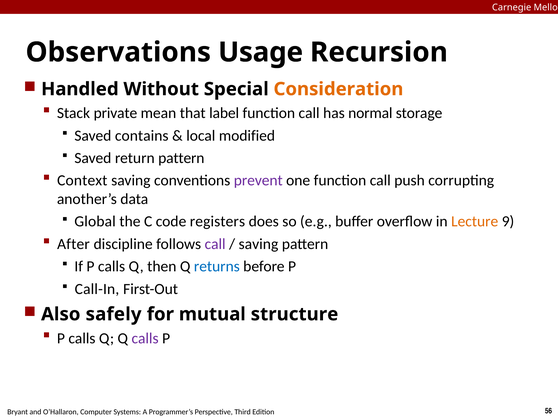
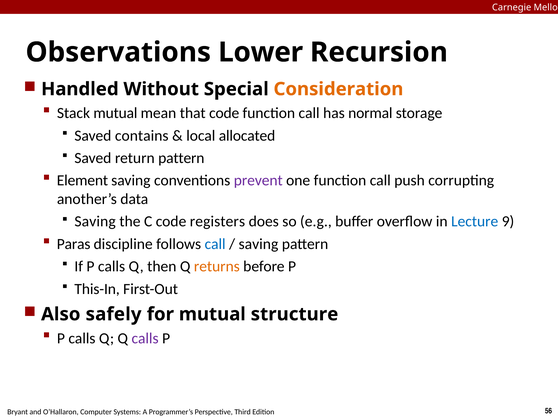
Usage: Usage -> Lower (261, 52)
Stack private: private -> mutual (115, 113)
that label: label -> code (224, 113)
modified: modified -> allocated (247, 136)
Context: Context -> Element (82, 181)
Global: Global -> Saving (95, 222)
Lecture colour: orange -> blue (475, 222)
After: After -> Paras (74, 244)
call colour: purple -> blue (215, 244)
returns colour: blue -> orange (217, 267)
Call-In: Call-In -> This-In (97, 289)
